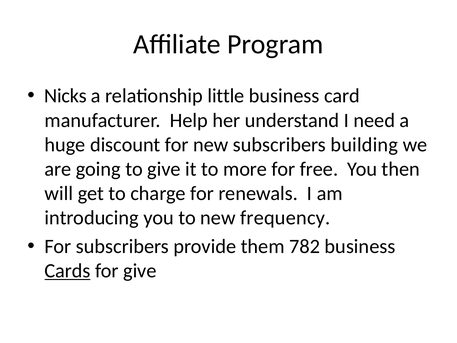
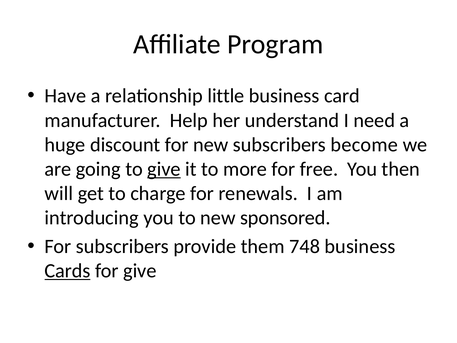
Nicks: Nicks -> Have (65, 96)
building: building -> become (364, 145)
give underline: none -> present (164, 169)
frequency: frequency -> sponsored (285, 218)
782: 782 -> 748 (305, 246)
